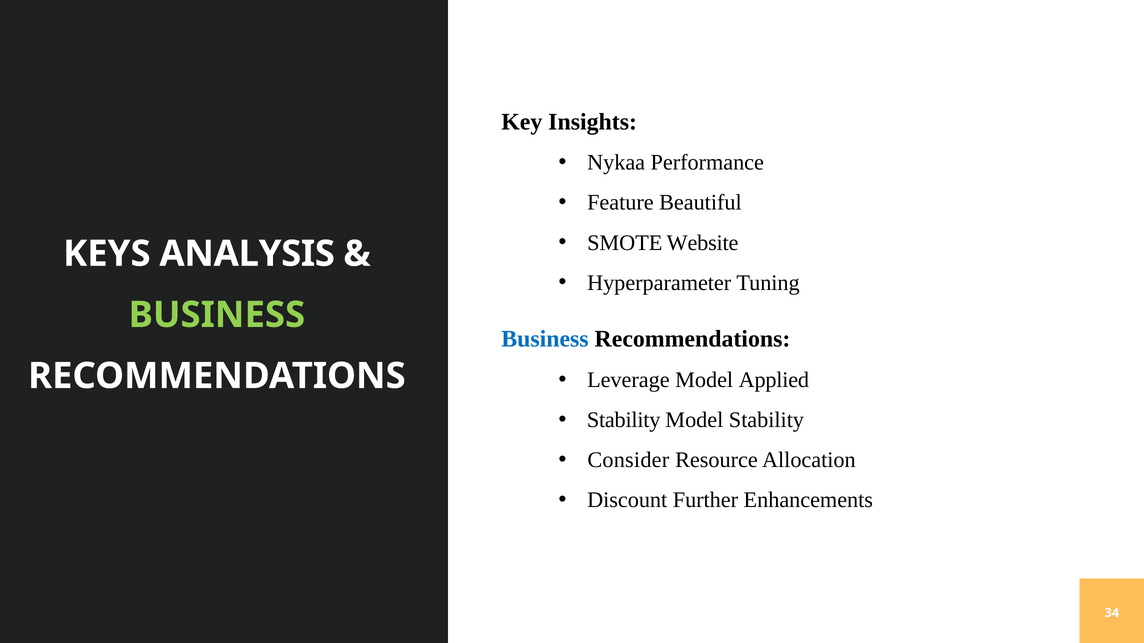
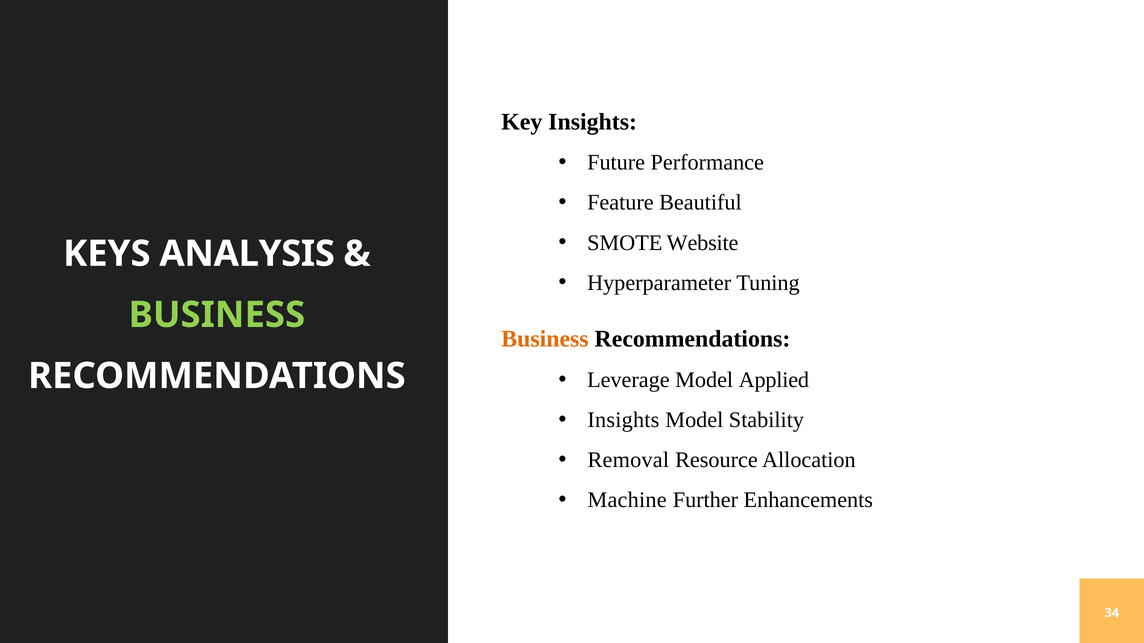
Nykaa: Nykaa -> Future (616, 163)
Business colour: blue -> orange (545, 339)
Stability: Stability -> Insights (623, 420)
Consider: Consider -> Removal (628, 460)
Discount: Discount -> Machine (627, 500)
